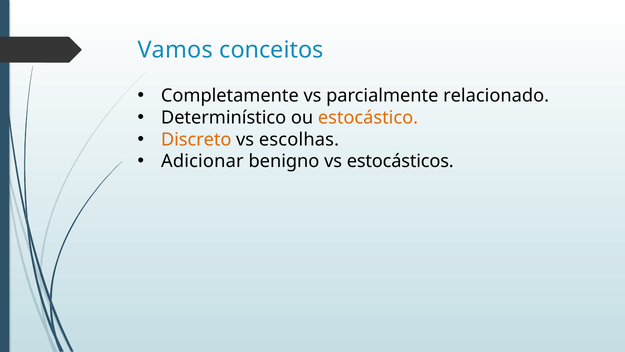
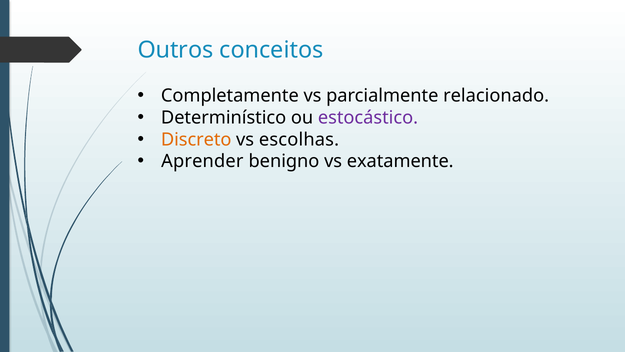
Vamos: Vamos -> Outros (175, 50)
estocástico colour: orange -> purple (368, 117)
Adicionar: Adicionar -> Aprender (202, 161)
estocásticos: estocásticos -> exatamente (400, 161)
